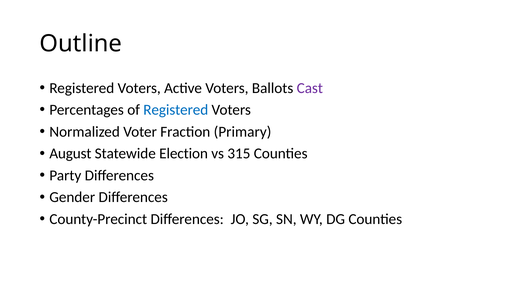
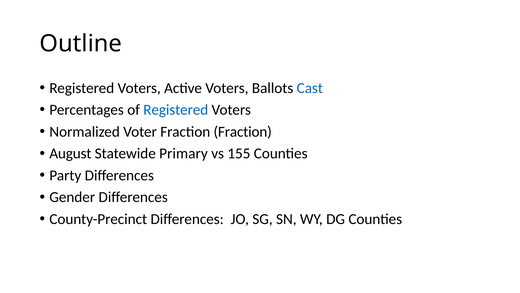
Cast colour: purple -> blue (310, 88)
Fraction Primary: Primary -> Fraction (243, 132)
Election: Election -> Primary (184, 153)
315: 315 -> 155 (239, 153)
